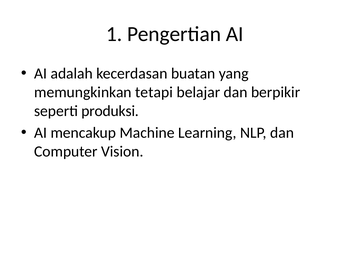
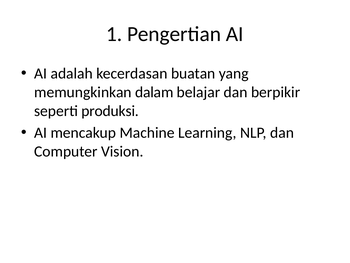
tetapi: tetapi -> dalam (154, 92)
